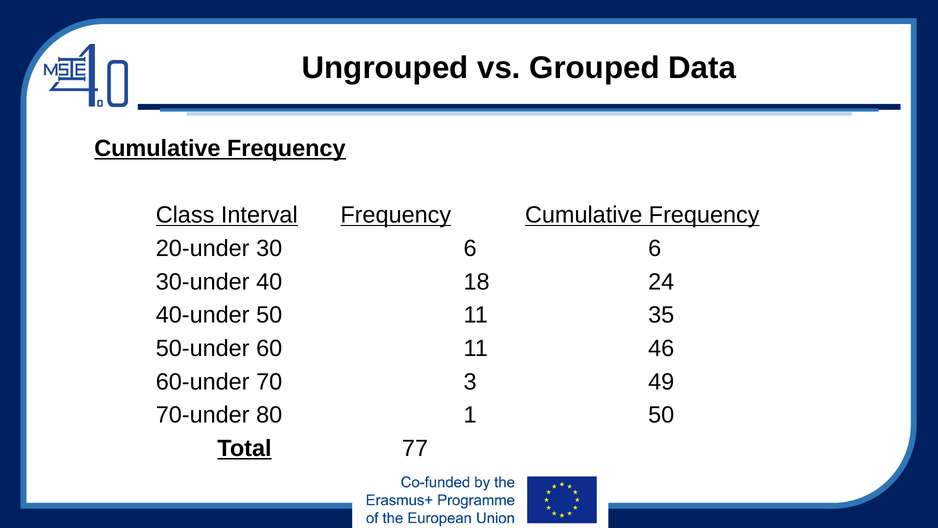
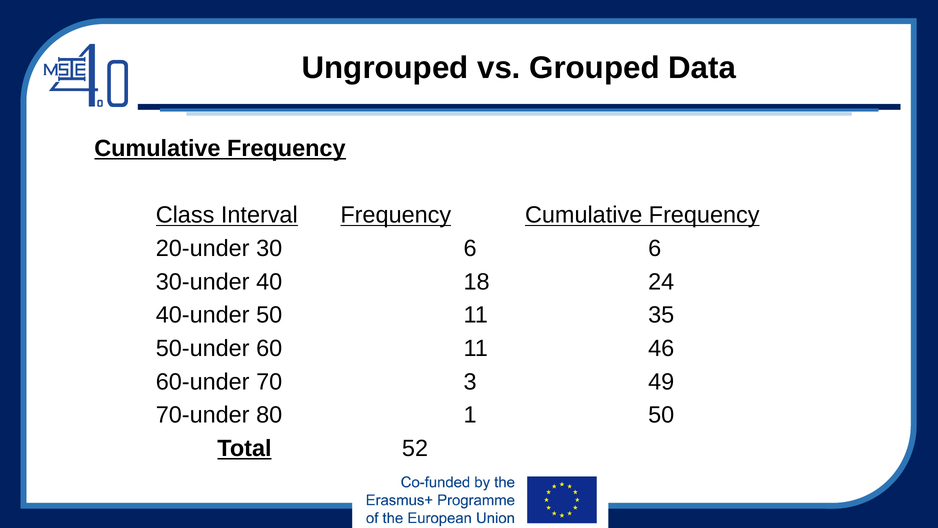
77: 77 -> 52 (415, 448)
